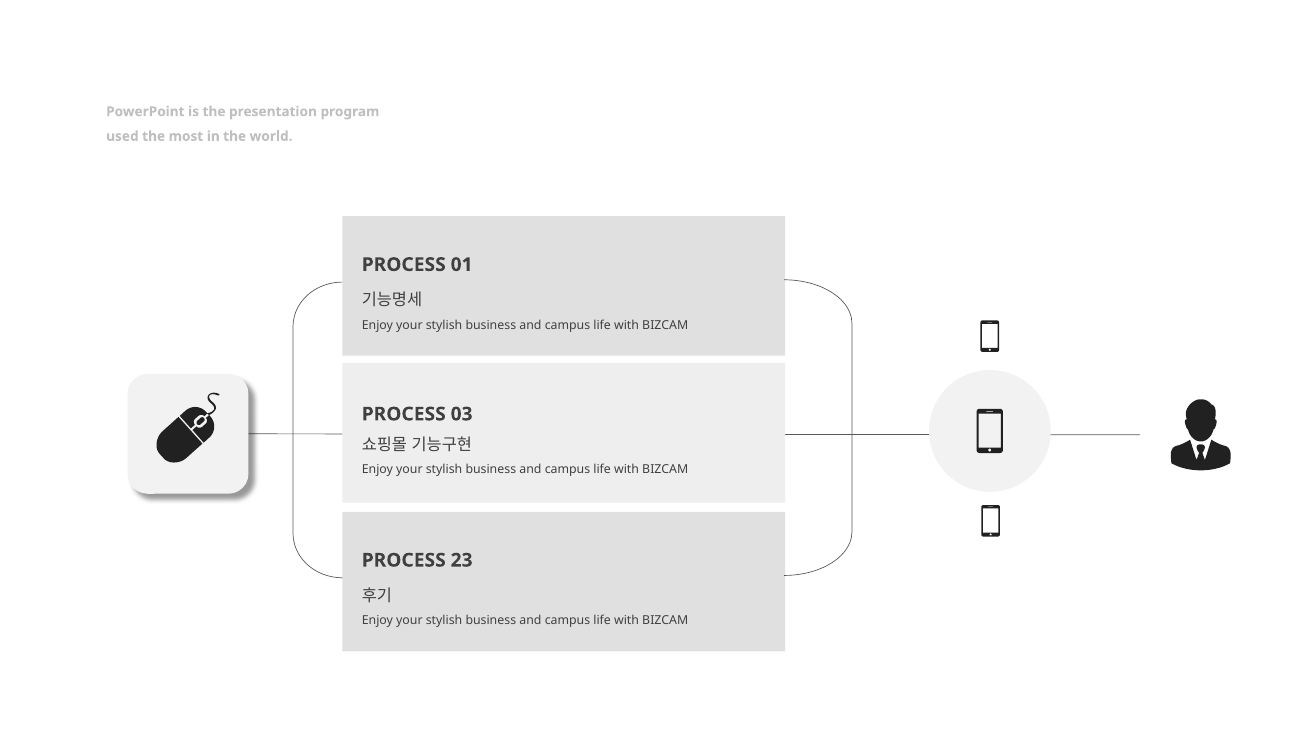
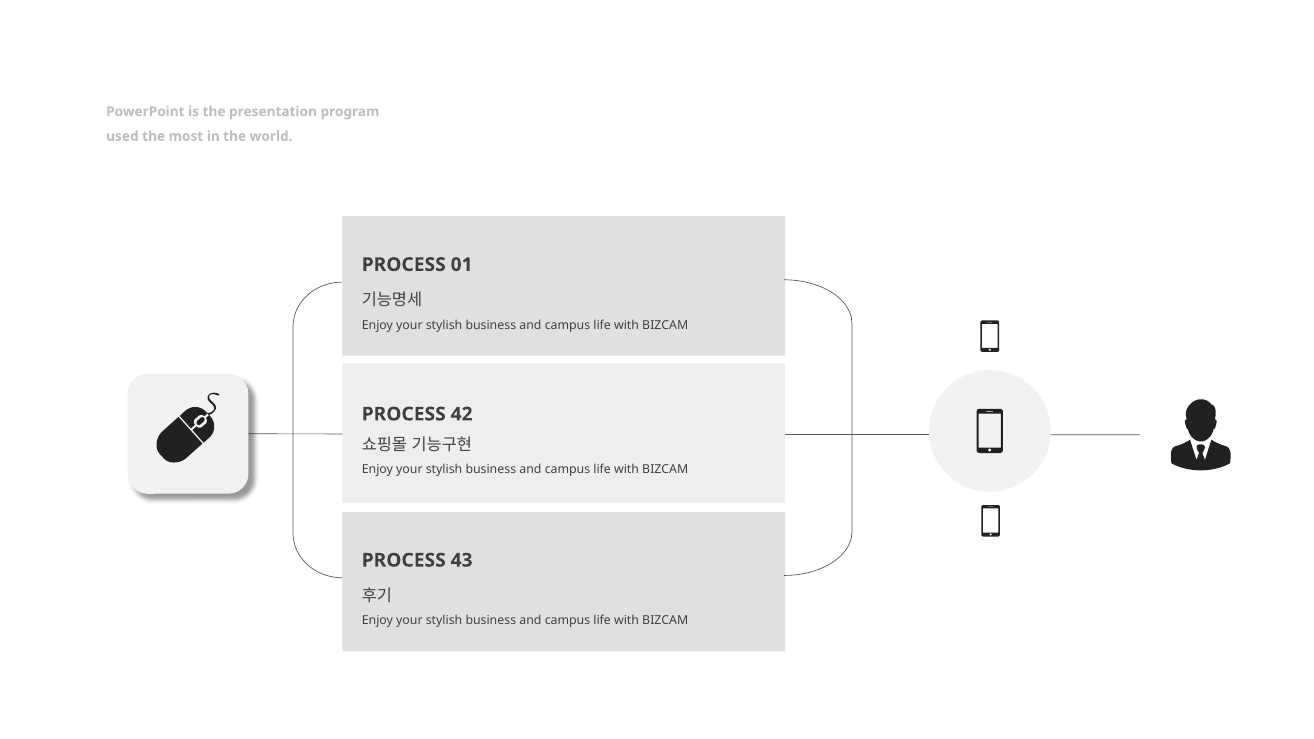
03: 03 -> 42 (462, 414)
23: 23 -> 43 (462, 560)
